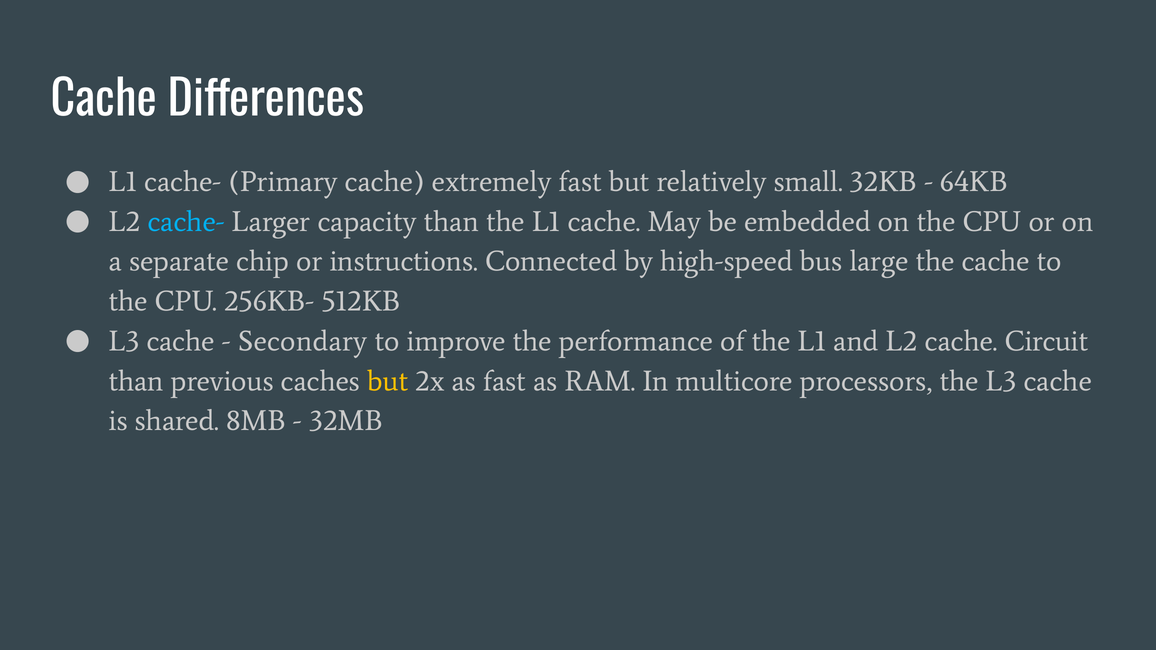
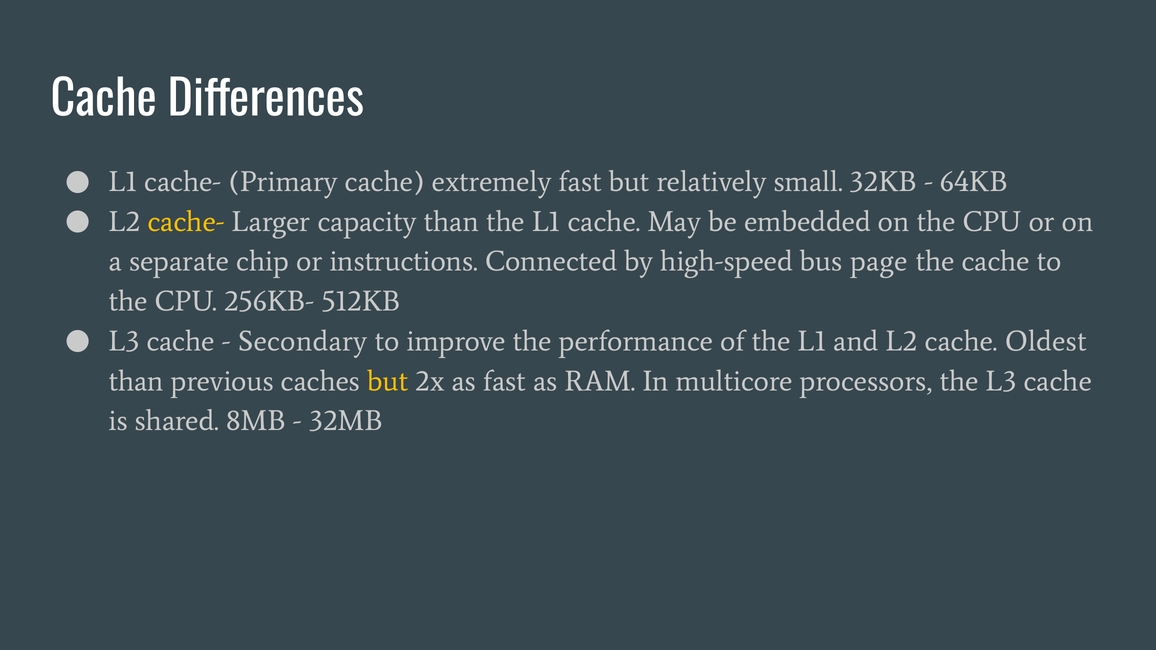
cache- colour: light blue -> yellow (186, 222)
large: large -> page (879, 262)
Circuit: Circuit -> Oldest (1046, 341)
